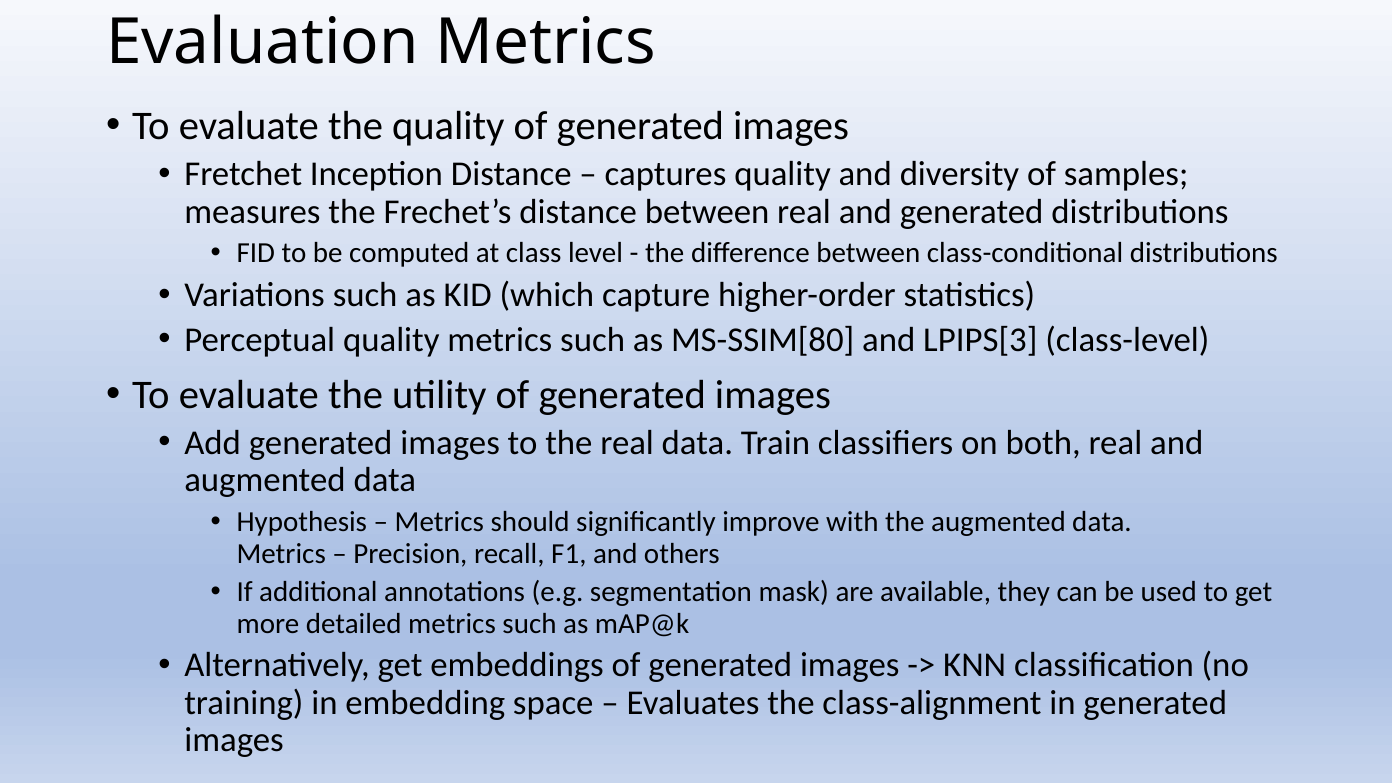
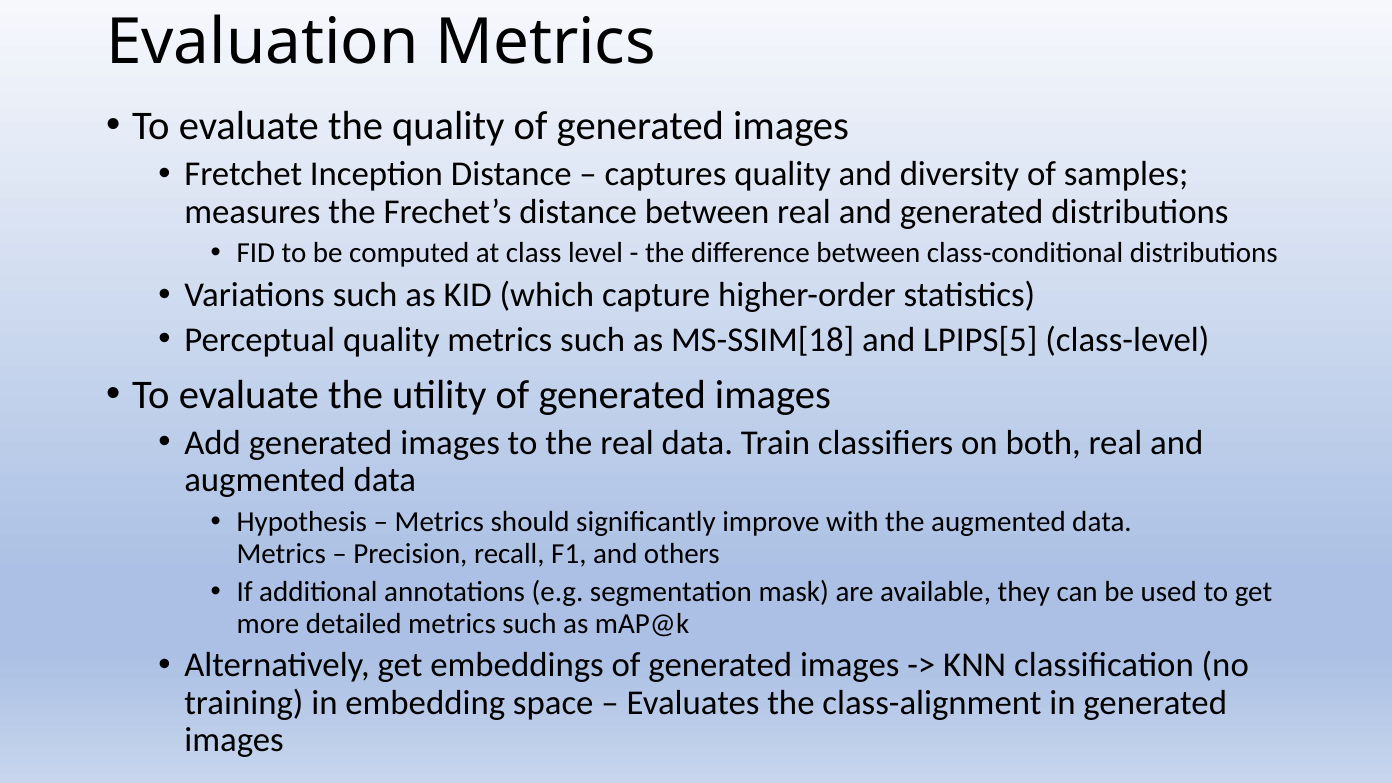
MS-SSIM[80: MS-SSIM[80 -> MS-SSIM[18 (763, 340)
LPIPS[3: LPIPS[3 -> LPIPS[5 (980, 340)
